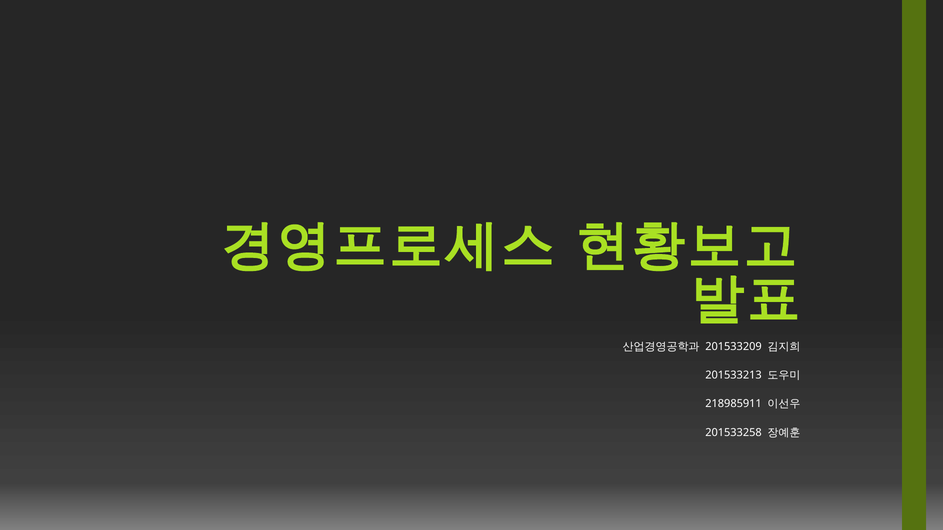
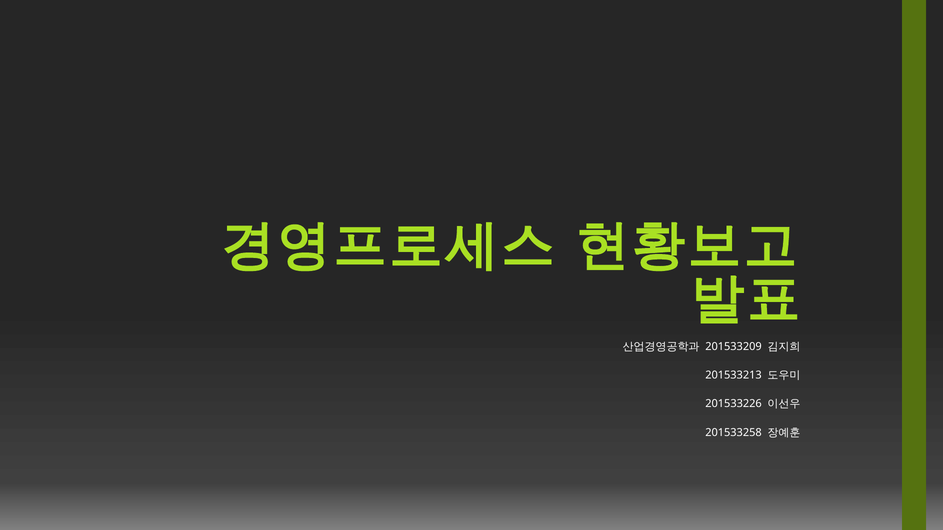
218985911: 218985911 -> 201533226 (734, 404)
